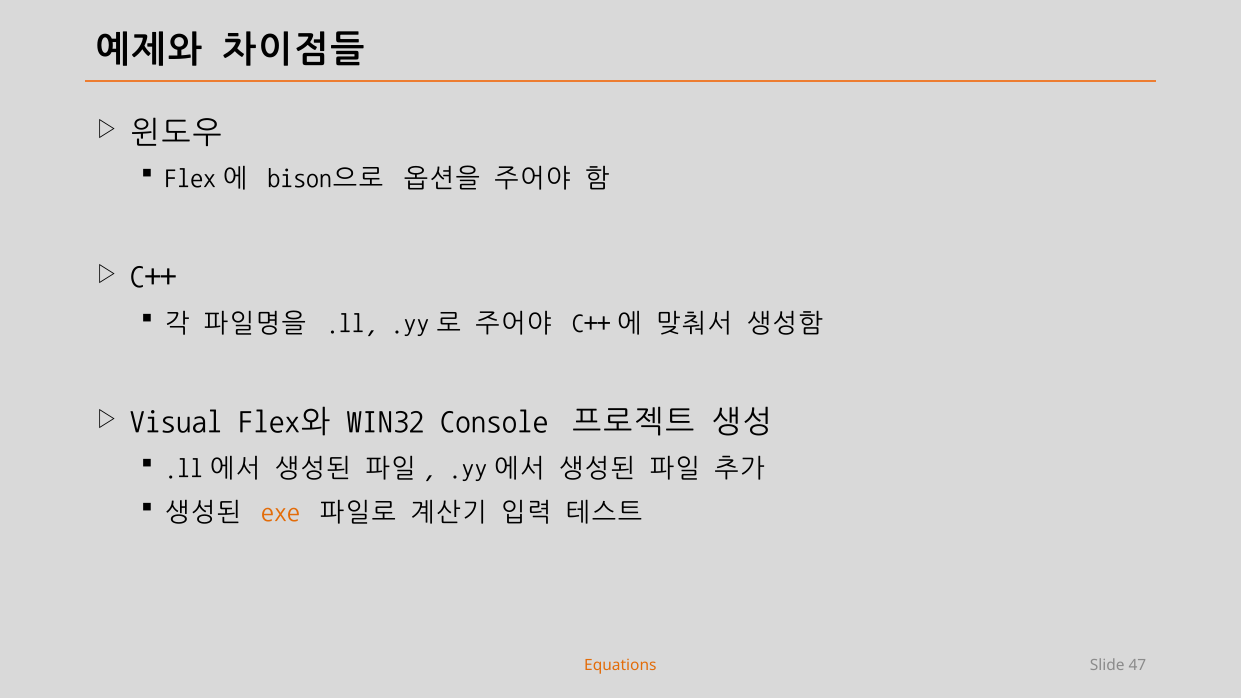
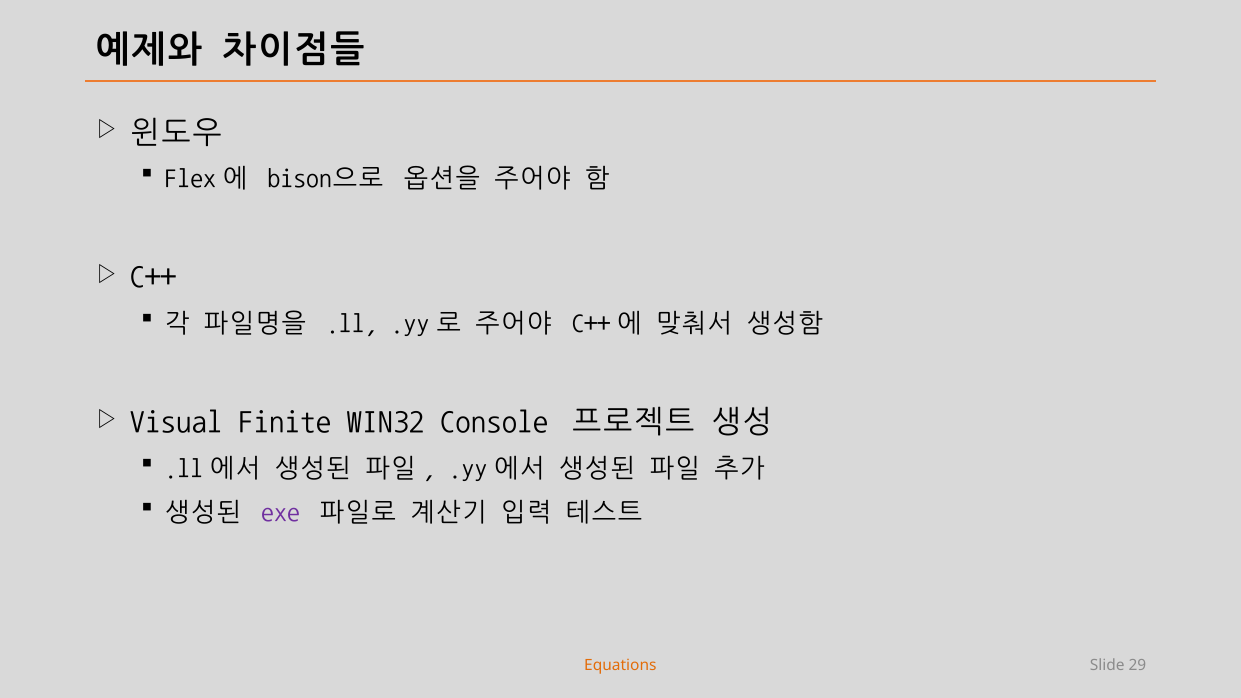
Flex와: Flex와 -> Finite (285, 422)
exe colour: orange -> purple (281, 512)
47: 47 -> 29 (1138, 665)
